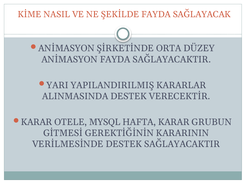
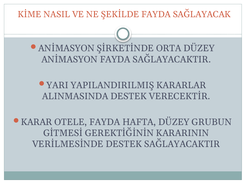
OTELE MYSQL: MYSQL -> FAYDA (105, 122)
HAFTA KARAR: KARAR -> DÜZEY (174, 122)
